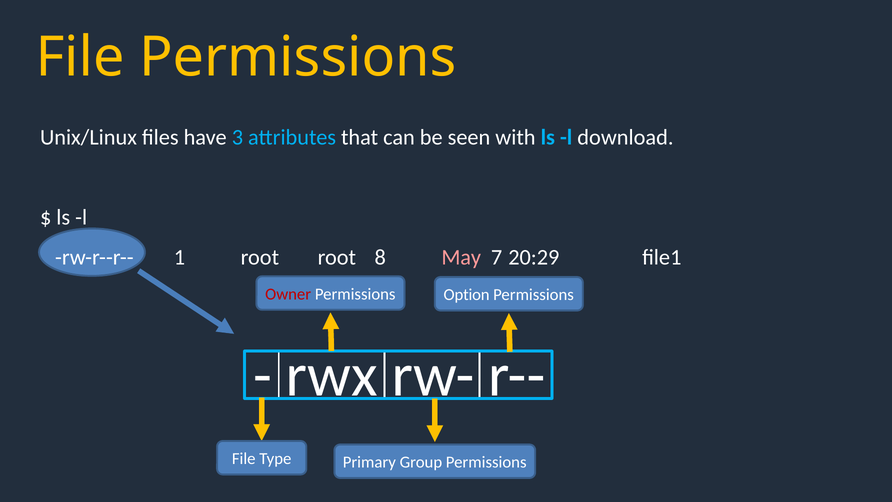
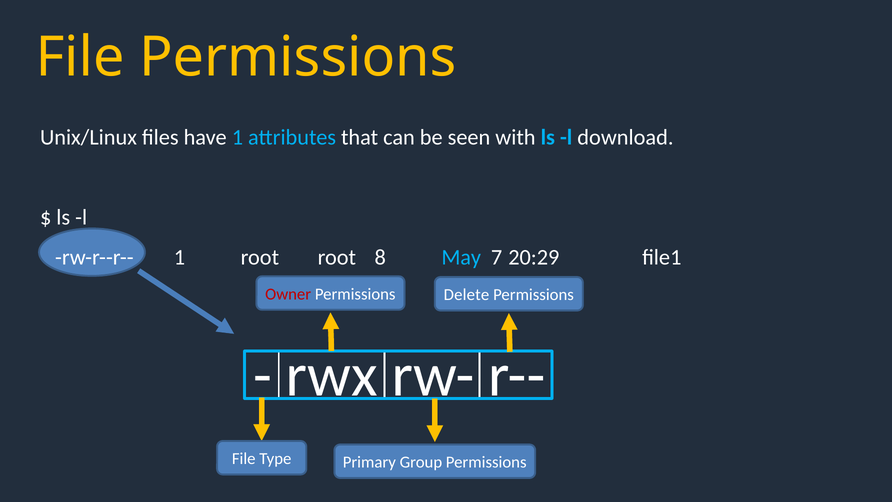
have 3: 3 -> 1 (237, 137)
May colour: pink -> light blue (461, 257)
Option: Option -> Delete (466, 295)
